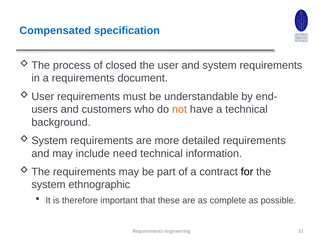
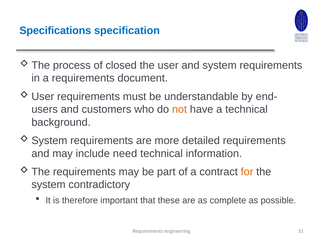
Compensated: Compensated -> Specifications (55, 31)
for colour: black -> orange (247, 172)
ethnographic: ethnographic -> contradictory (99, 185)
